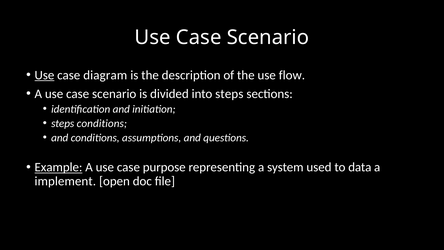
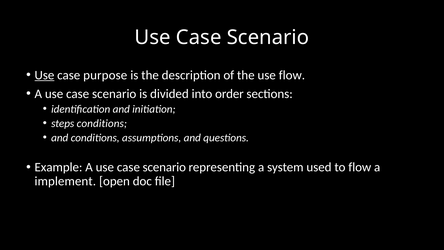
diagram: diagram -> purpose (105, 75)
into steps: steps -> order (229, 94)
Example underline: present -> none (58, 167)
purpose: purpose -> scenario (164, 167)
to data: data -> flow (360, 167)
